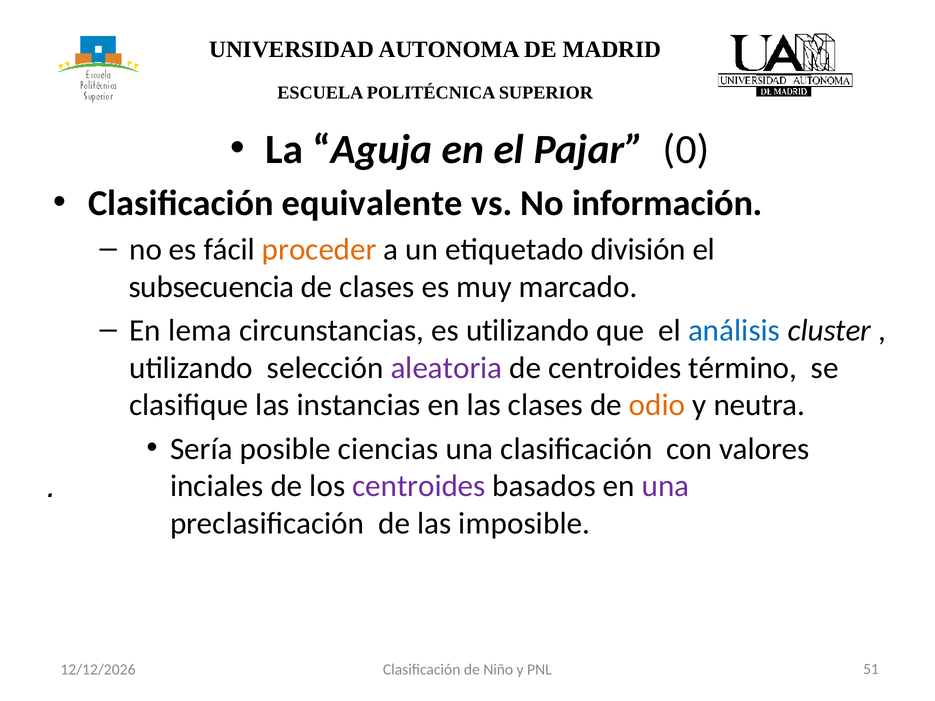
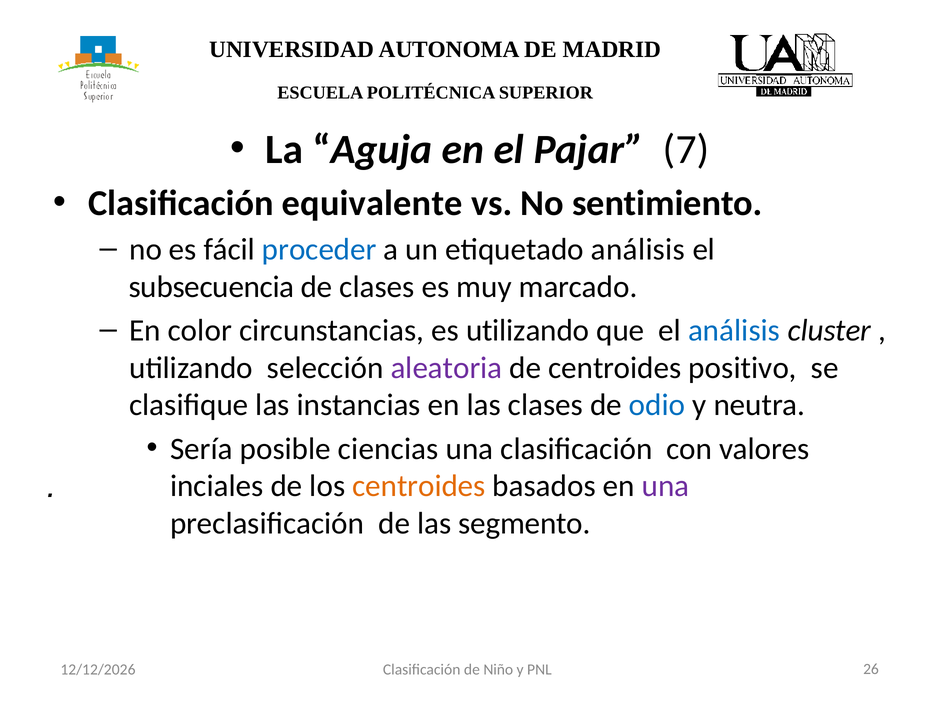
0: 0 -> 7 (686, 149)
información: información -> sentimiento (667, 203)
proceder colour: orange -> blue (319, 249)
etiquetado división: división -> análisis (638, 249)
lema: lema -> color (200, 331)
término: término -> positivo (743, 368)
odio colour: orange -> blue (657, 405)
centroides colour: purple -> orange (419, 486)
imposible: imposible -> segmento (524, 524)
51: 51 -> 26 (871, 670)
